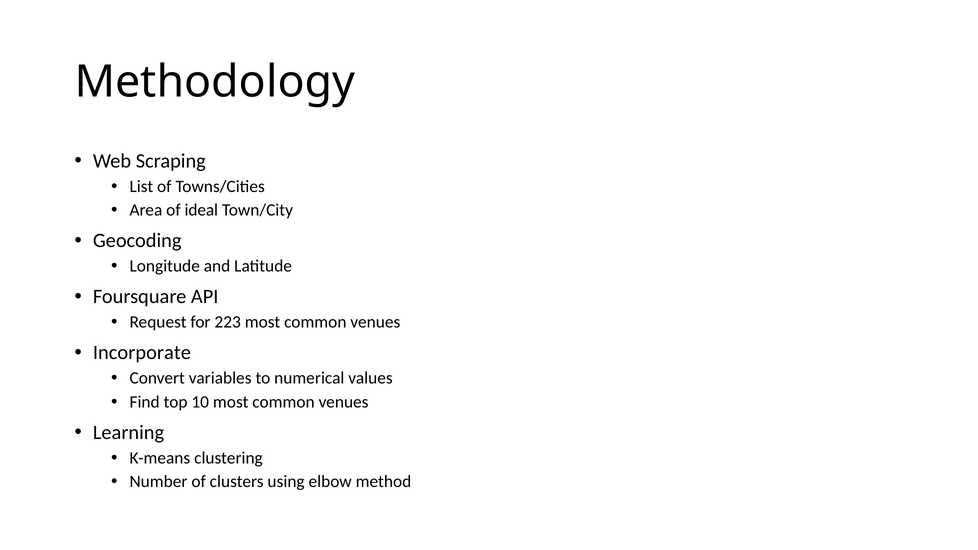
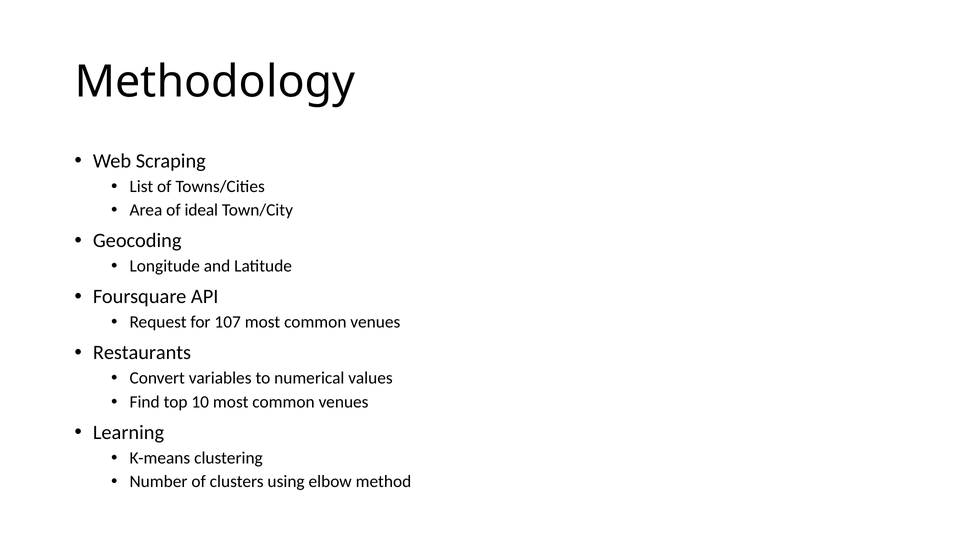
223: 223 -> 107 (228, 322)
Incorporate: Incorporate -> Restaurants (142, 353)
